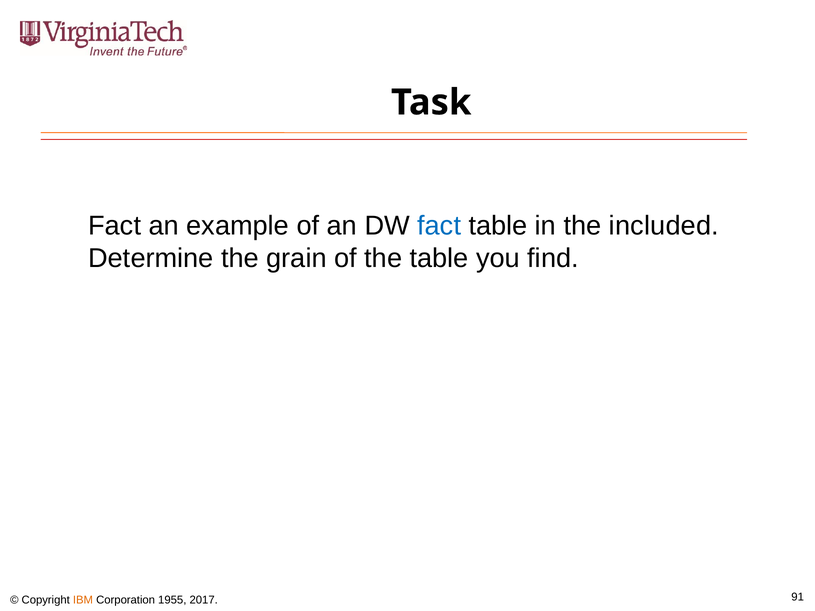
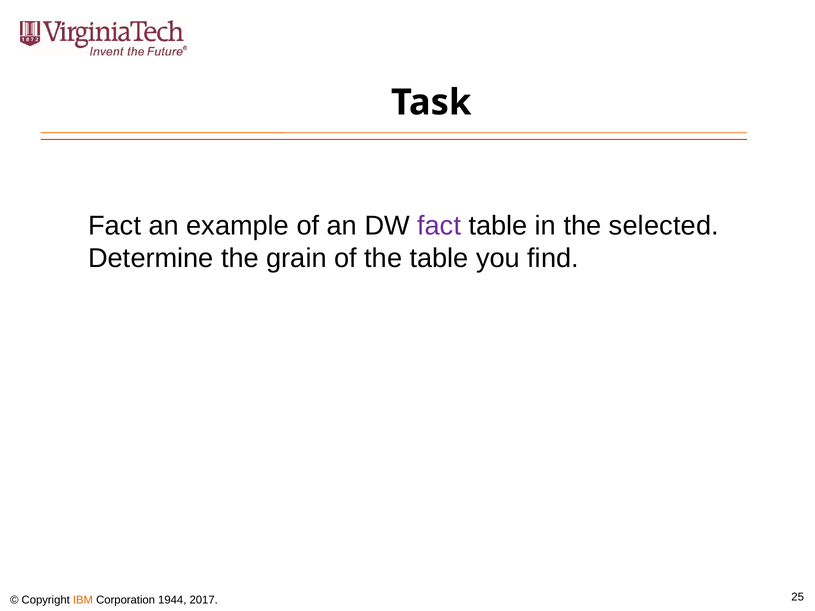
fact colour: blue -> purple (439, 226)
included: included -> selected (664, 226)
1955: 1955 -> 1944 (172, 600)
91: 91 -> 25 (798, 597)
